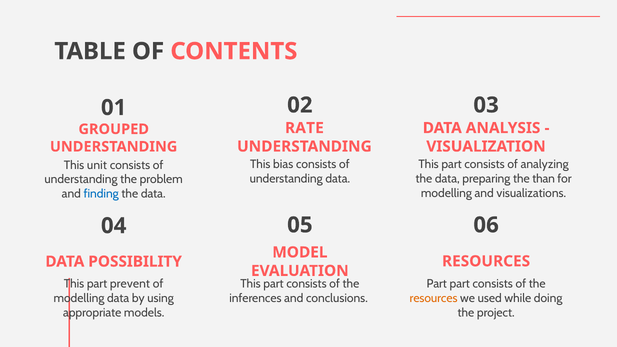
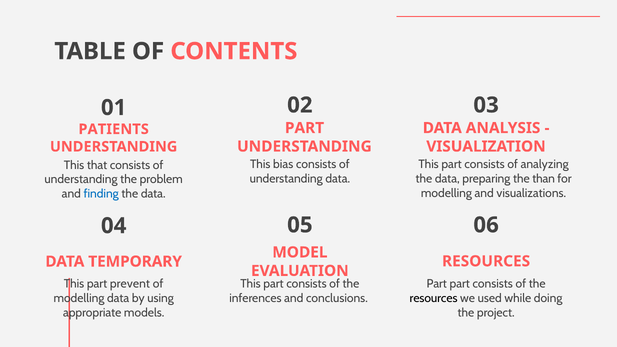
RATE: RATE -> PART (304, 128)
GROUPED: GROUPED -> PATIENTS (114, 129)
unit: unit -> that (97, 165)
POSSIBILITY: POSSIBILITY -> TEMPORARY (135, 262)
resources colour: orange -> black (434, 298)
